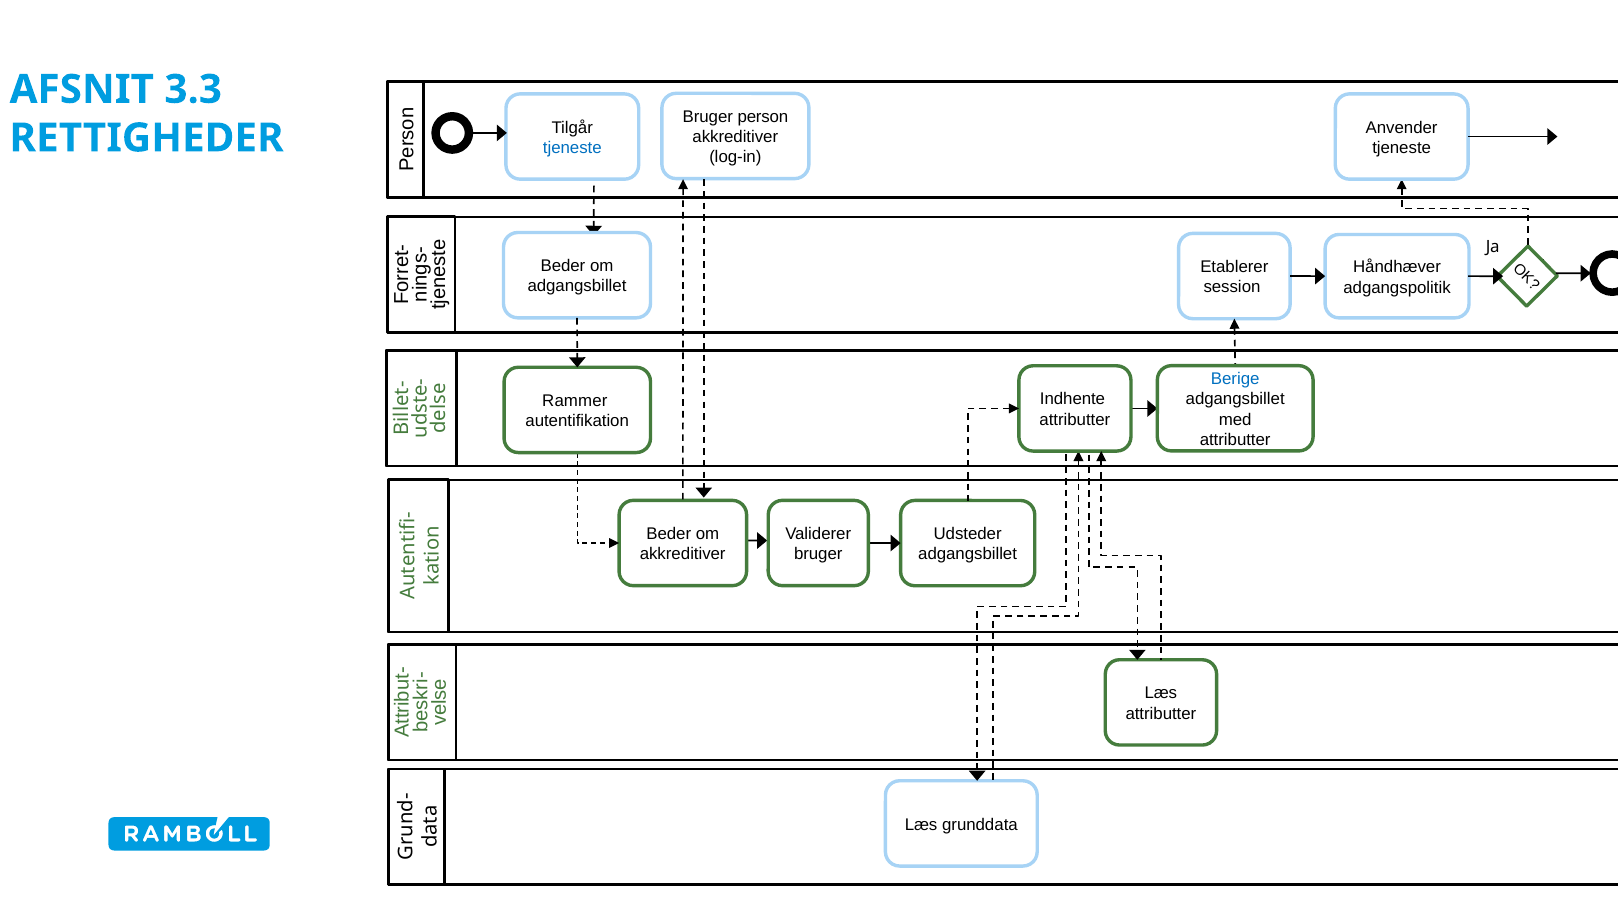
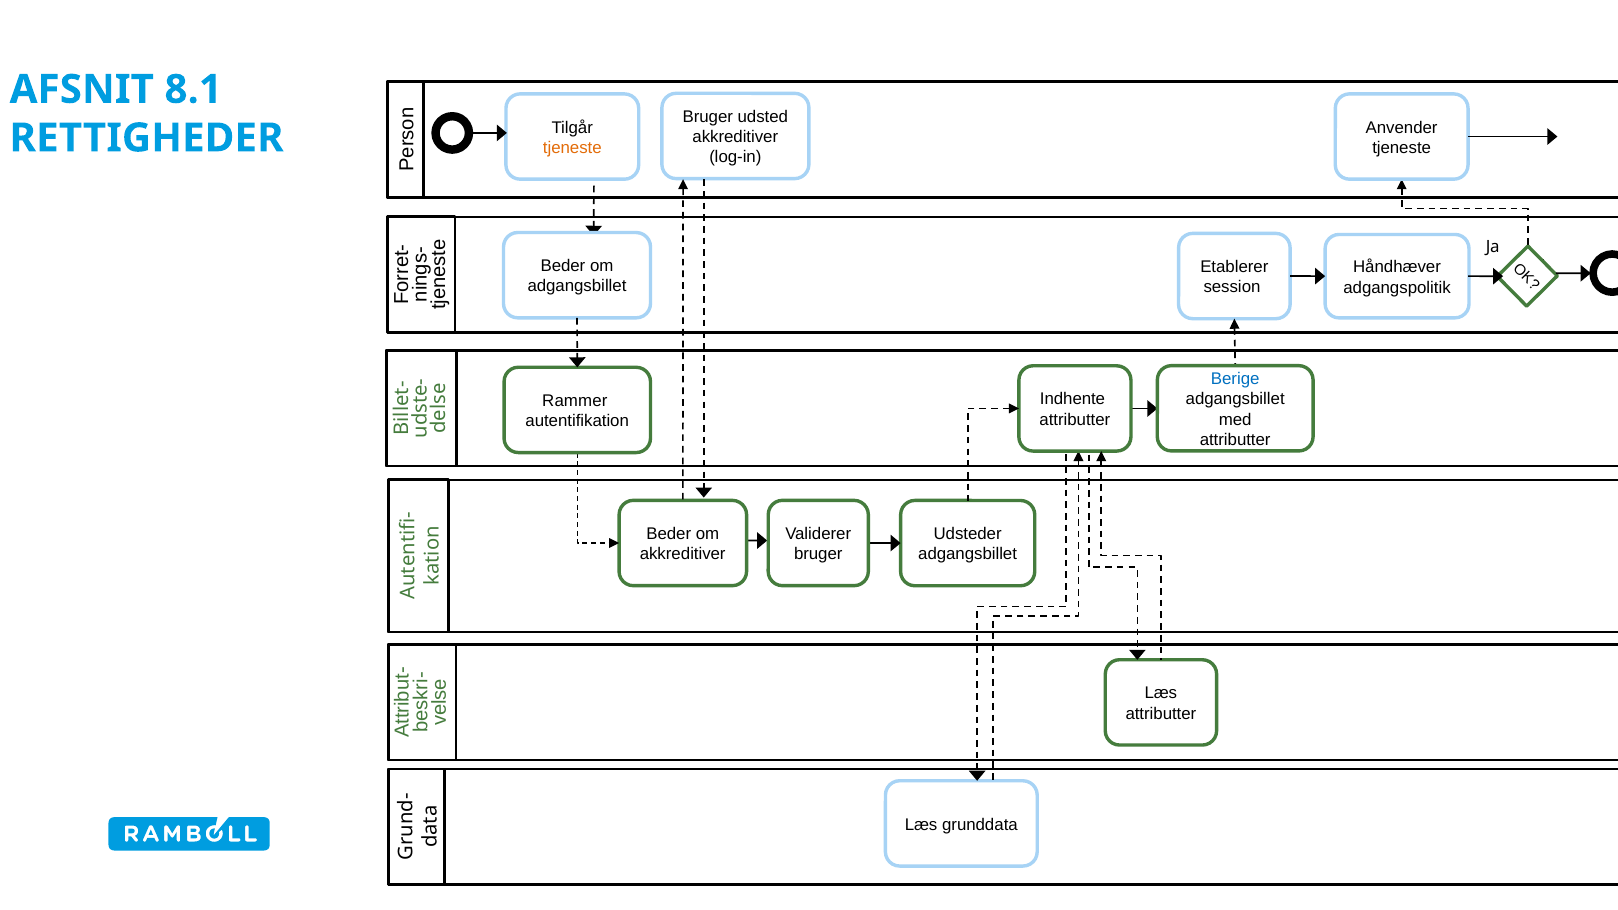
3.3: 3.3 -> 8.1 (193, 90)
person: person -> udsted (763, 117)
tjeneste colour: blue -> orange (572, 148)
